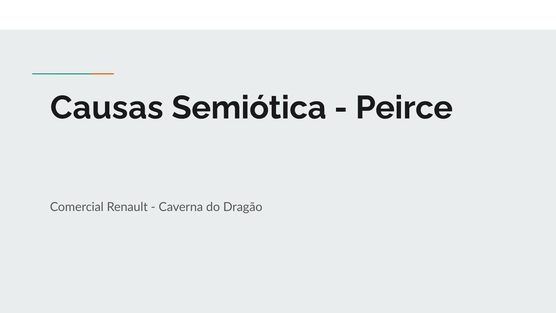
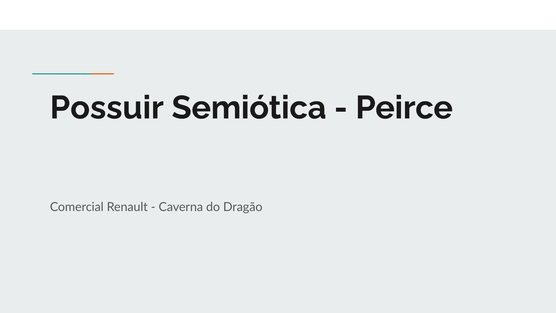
Causas: Causas -> Possuir (107, 108)
